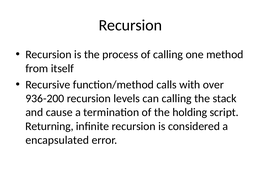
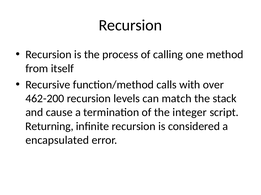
936-200: 936-200 -> 462-200 (45, 99)
can calling: calling -> match (177, 99)
holding: holding -> integer (190, 113)
